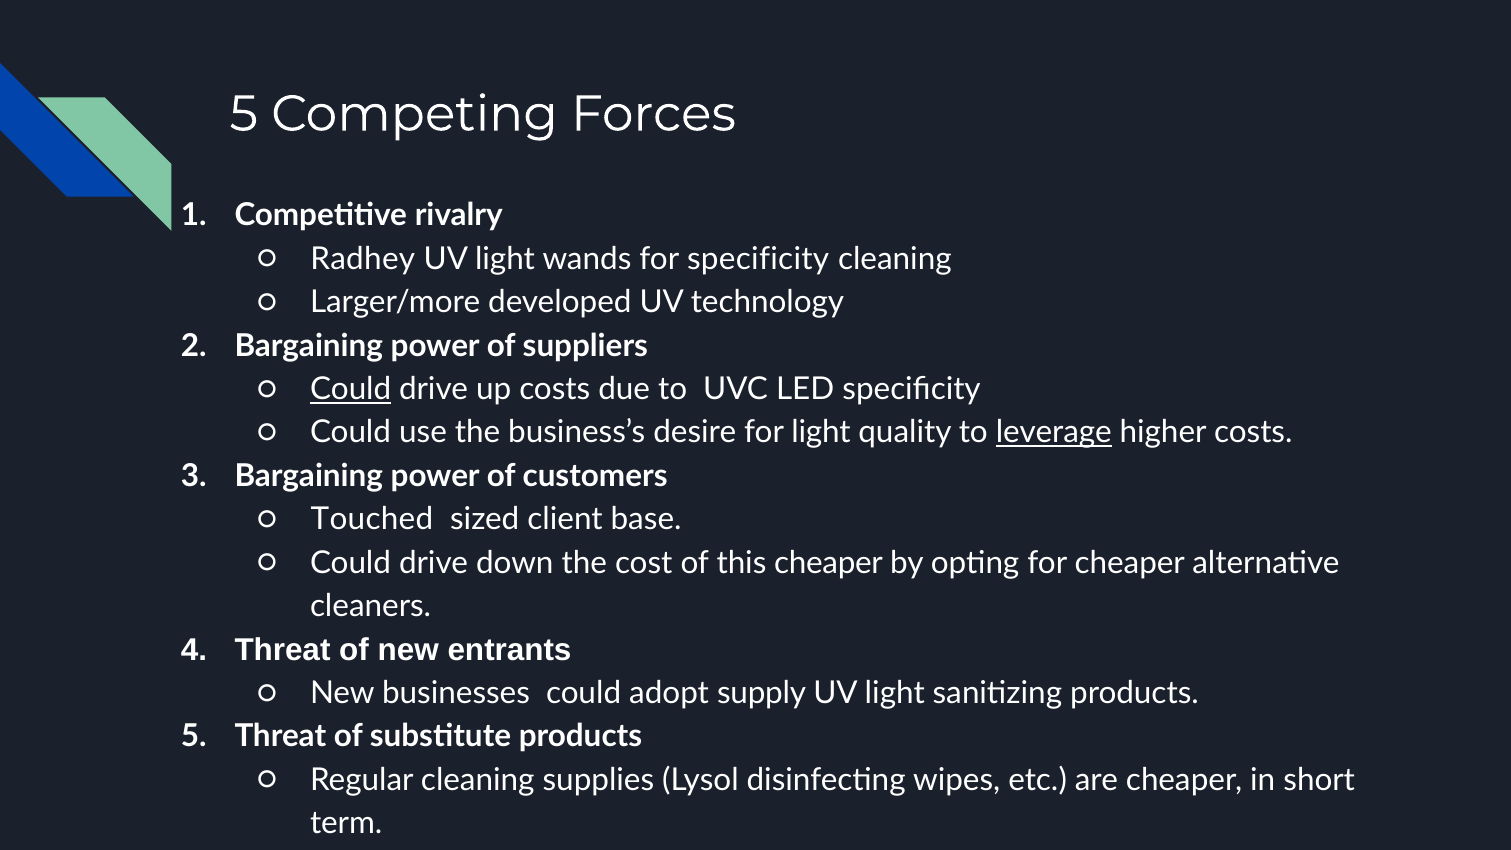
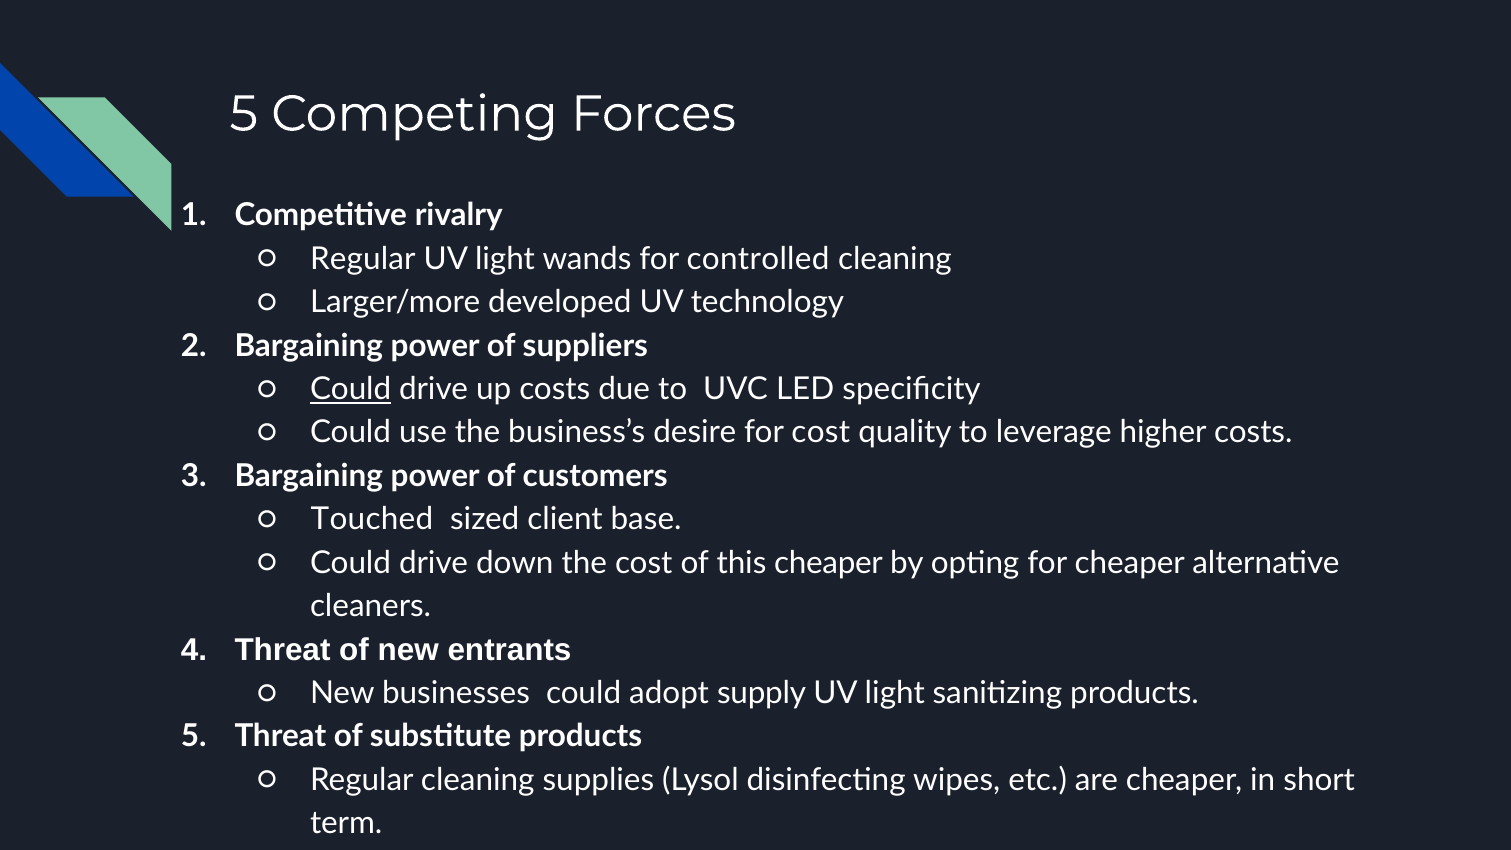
Radhey: Radhey -> Regular (363, 259)
for specificity: specificity -> controlled (758, 259)
for light: light -> cost (821, 433)
leverage underline: present -> none (1054, 433)
